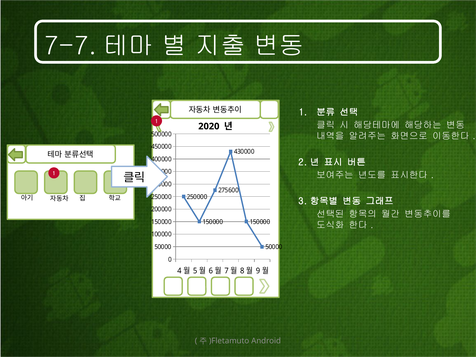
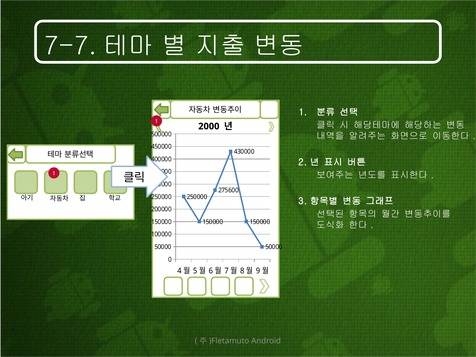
2020: 2020 -> 2000 (209, 126)
